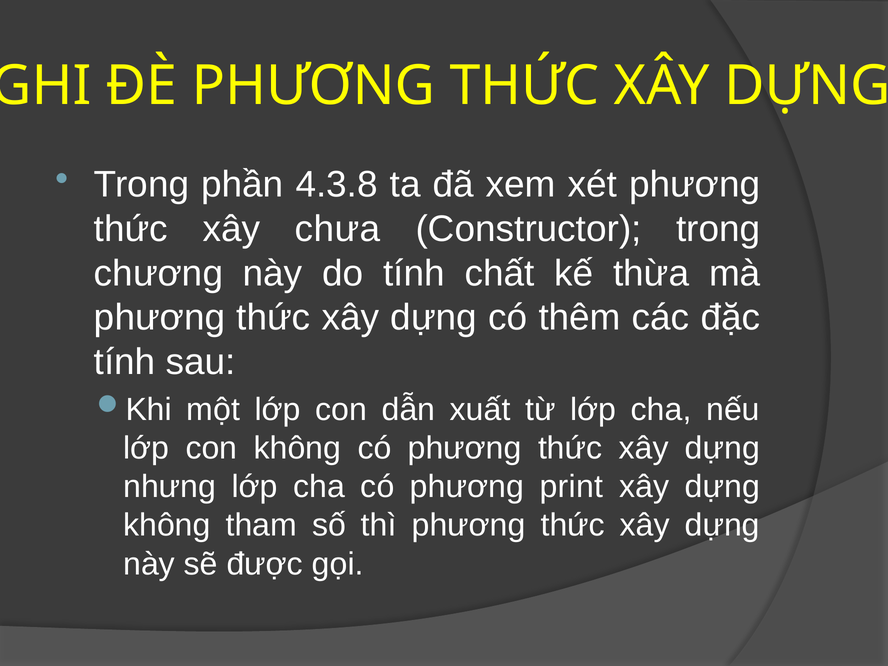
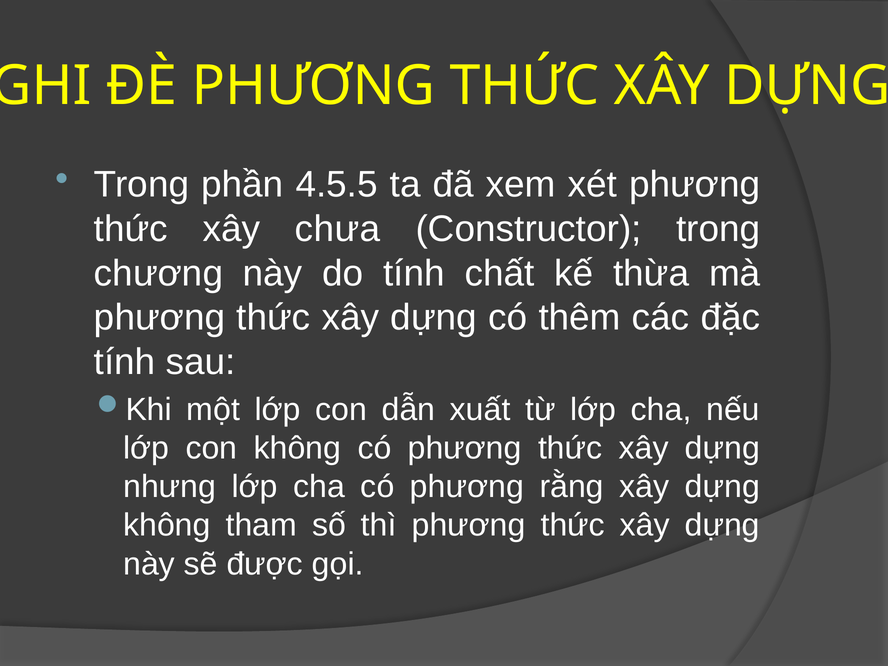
4.3.8: 4.3.8 -> 4.5.5 (337, 185)
print: print -> rằng (572, 487)
